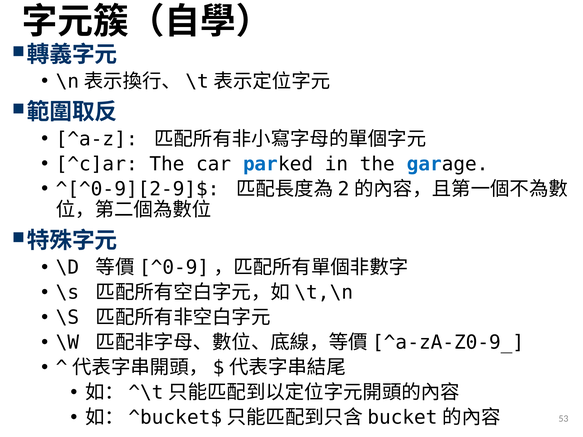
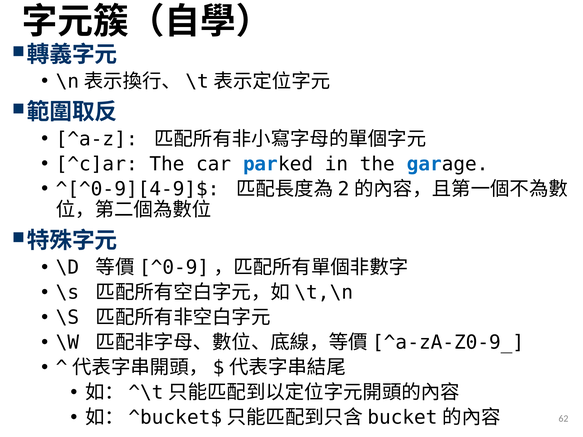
^[^0-9][2-9]$: ^[^0-9][2-9]$ -> ^[^0-9][4-9]$ (138, 189)
53: 53 -> 62 (563, 419)
